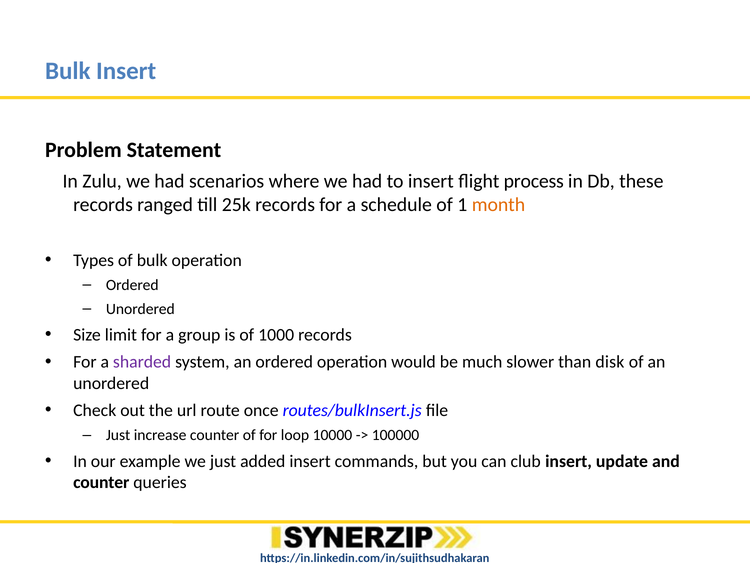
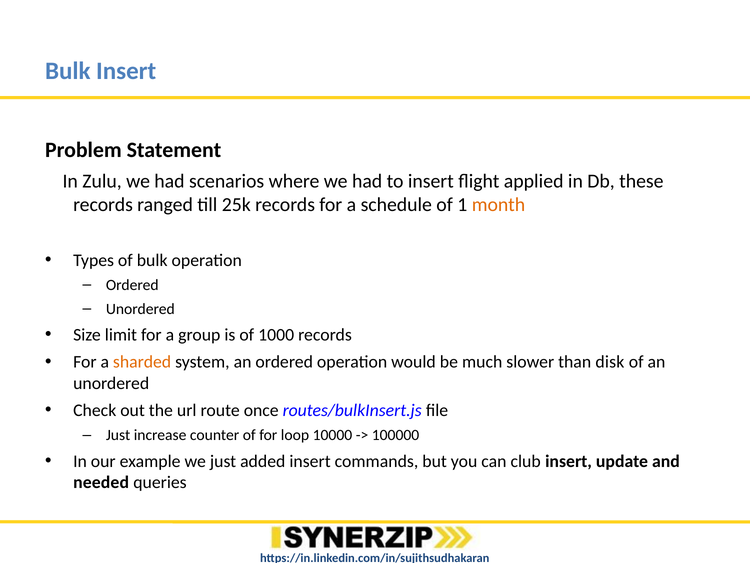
process: process -> applied (534, 181)
sharded colour: purple -> orange (142, 362)
counter: counter -> needed (101, 482)
